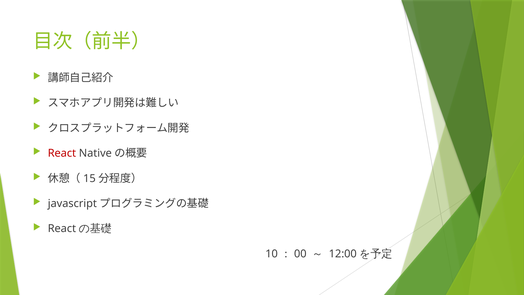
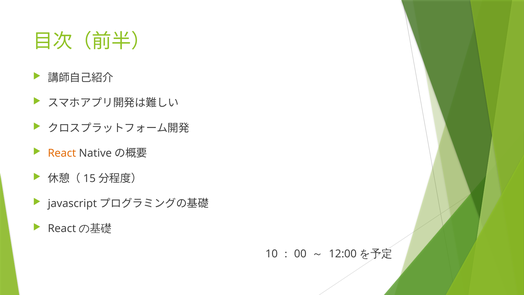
React colour: red -> orange (62, 153)
